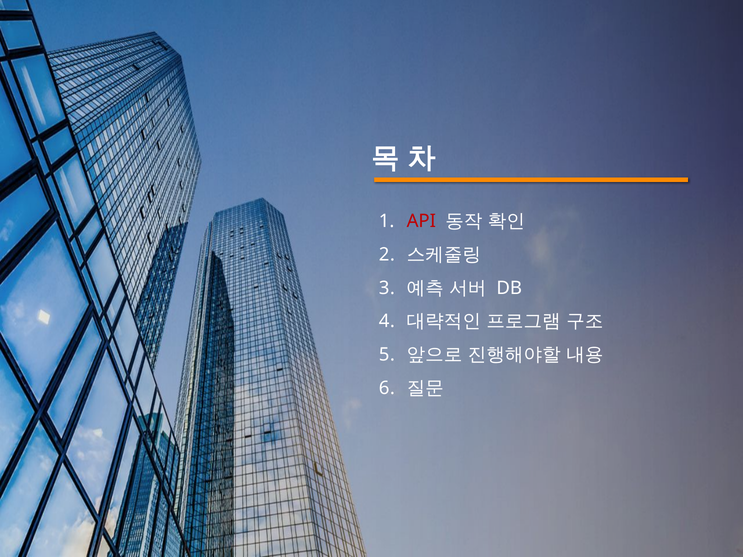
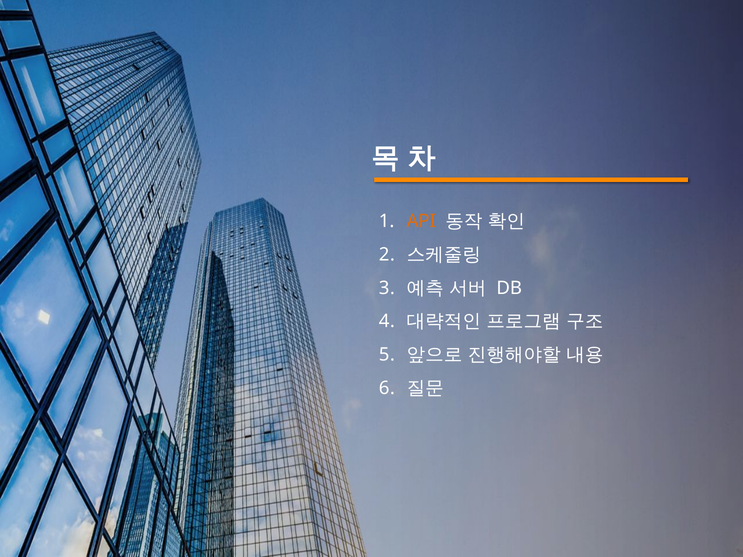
API colour: red -> orange (421, 221)
